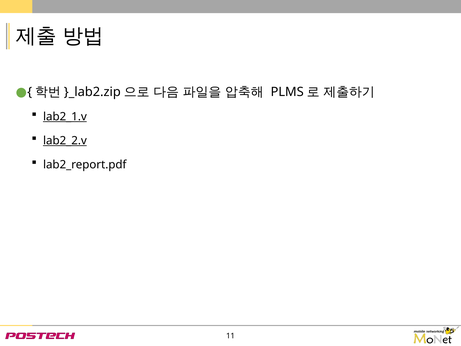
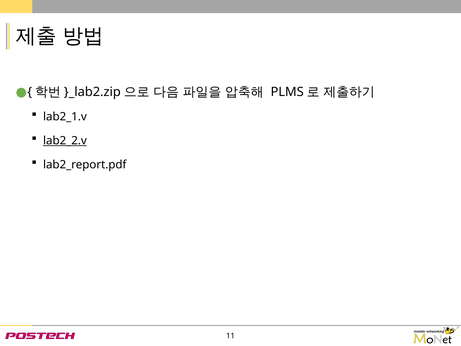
lab2_1.v underline: present -> none (65, 117)
